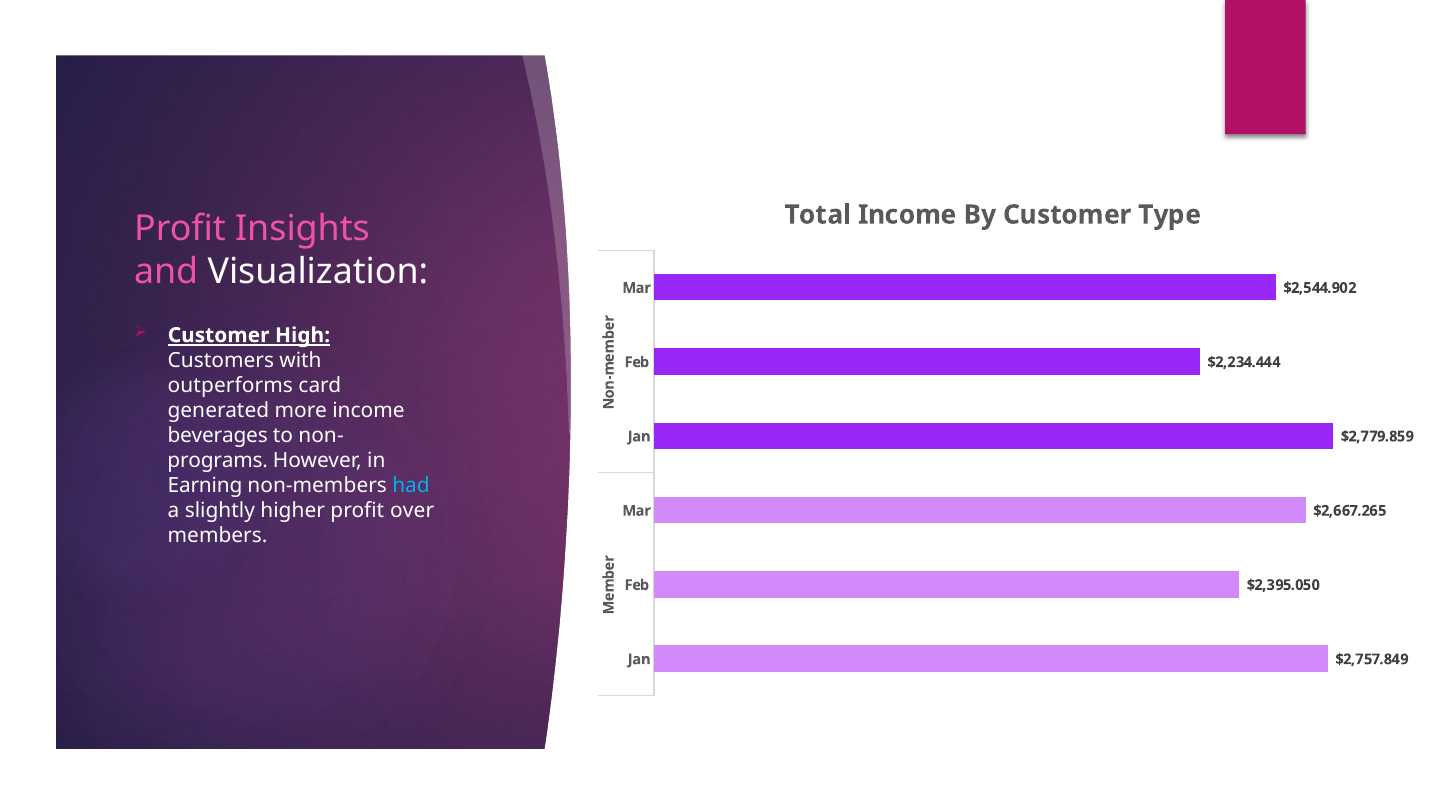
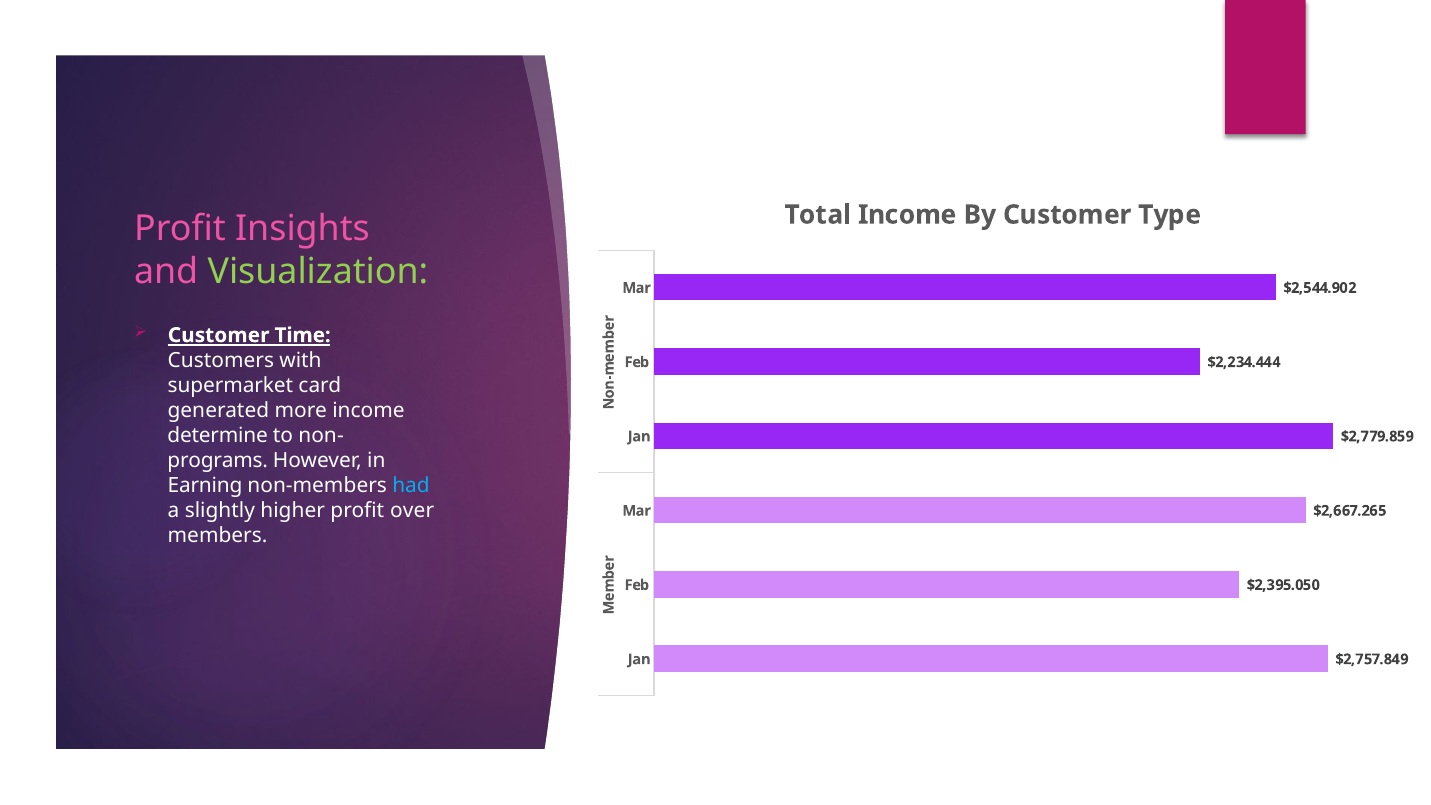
Visualization colour: white -> light green (318, 272)
High: High -> Time (303, 335)
outperforms: outperforms -> supermarket (230, 385)
beverages: beverages -> determine (218, 435)
